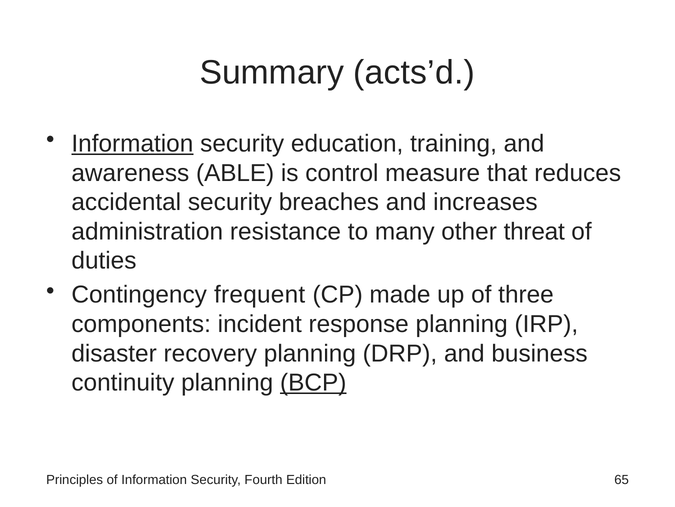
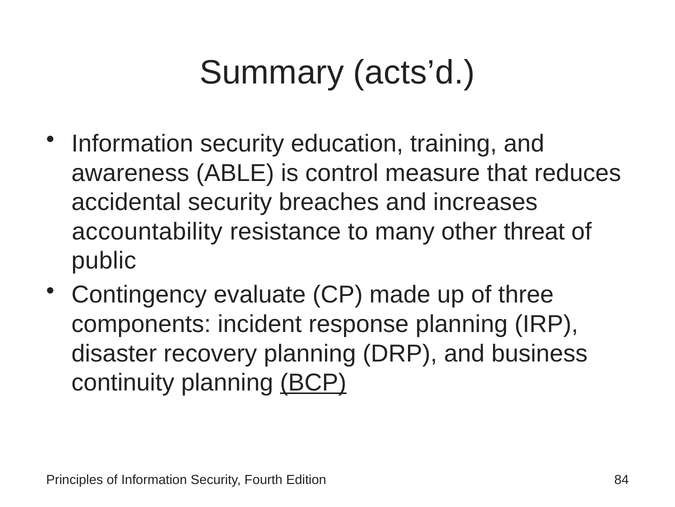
Information underline: present -> none (132, 143)
administration: administration -> accountability (147, 231)
duties: duties -> public (104, 260)
frequent: frequent -> evaluate (260, 294)
65: 65 -> 84 (622, 479)
